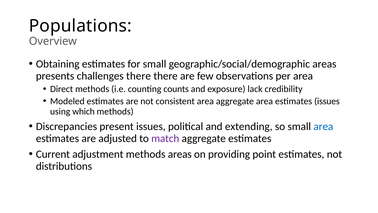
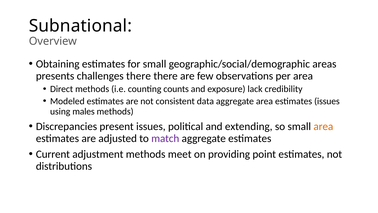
Populations: Populations -> Subnational (80, 26)
consistent area: area -> data (205, 101)
which: which -> males (84, 111)
area colour: blue -> orange (323, 126)
methods areas: areas -> meet (180, 154)
